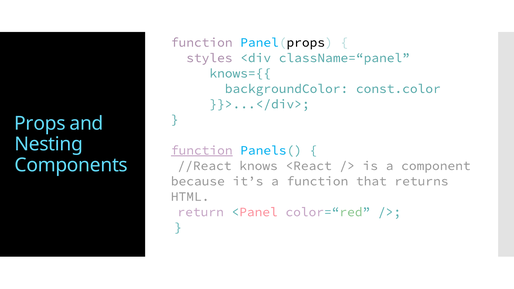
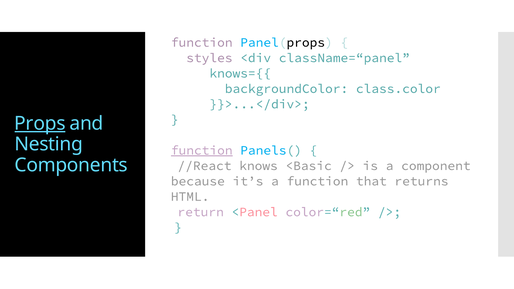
const.color: const.color -> class.color (398, 89)
Props underline: none -> present (40, 123)
<React: <React -> <Basic (309, 166)
